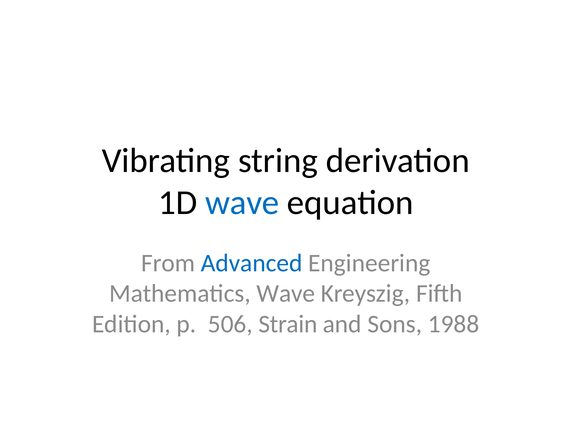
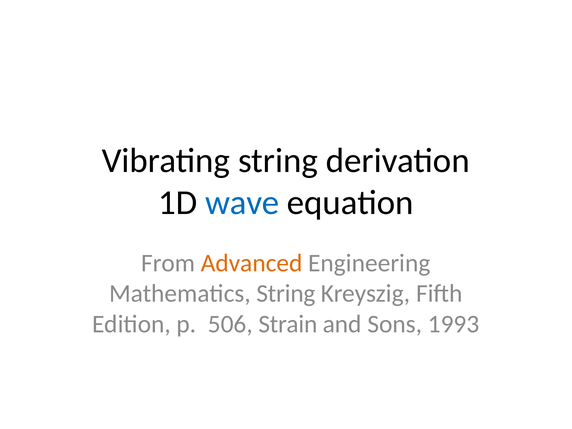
Advanced colour: blue -> orange (252, 263)
Mathematics Wave: Wave -> String (286, 294)
1988: 1988 -> 1993 (454, 324)
